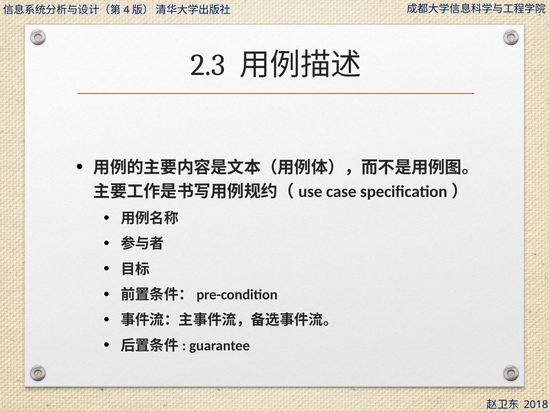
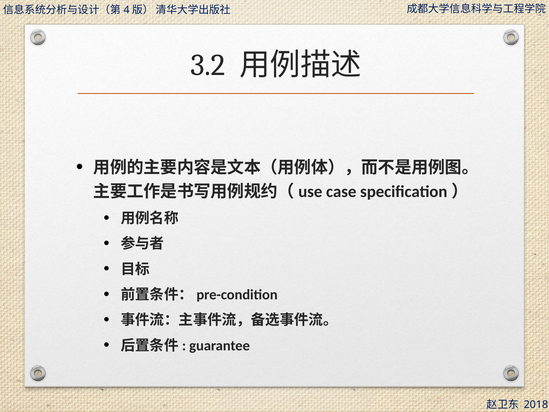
2.3: 2.3 -> 3.2 (208, 65)
